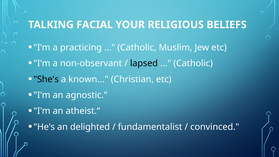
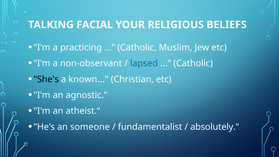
lapsed colour: black -> blue (144, 63)
delighted: delighted -> someone (90, 127)
convinced: convinced -> absolutely (215, 127)
